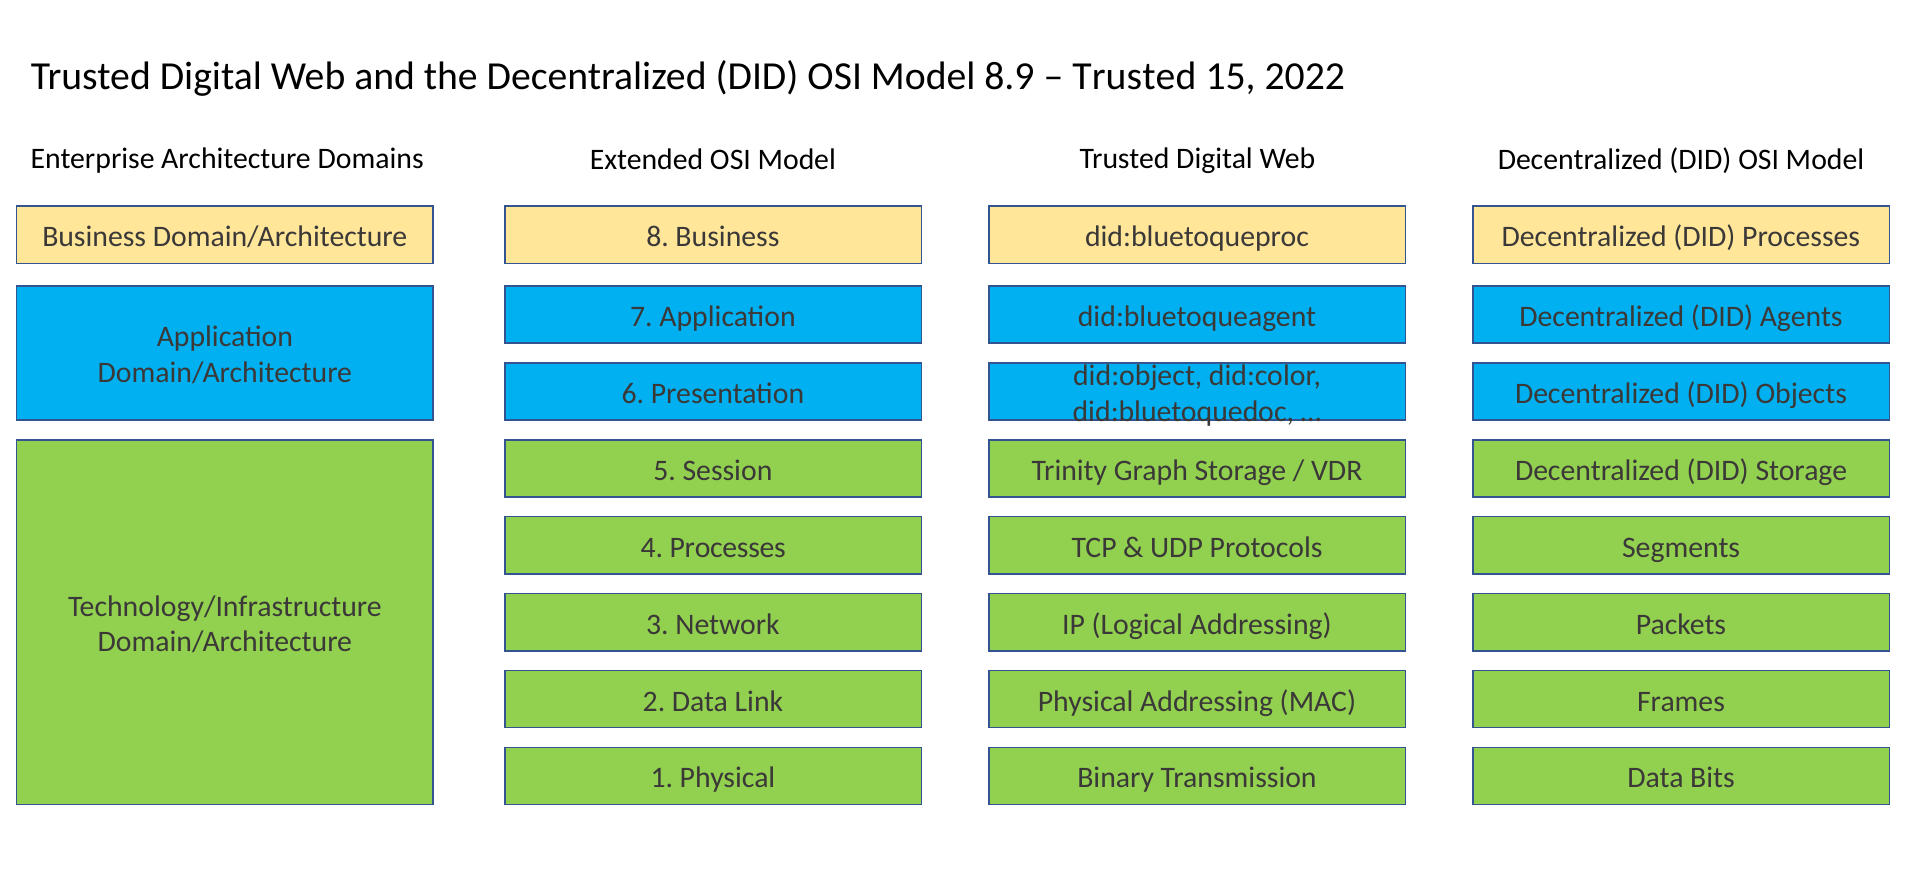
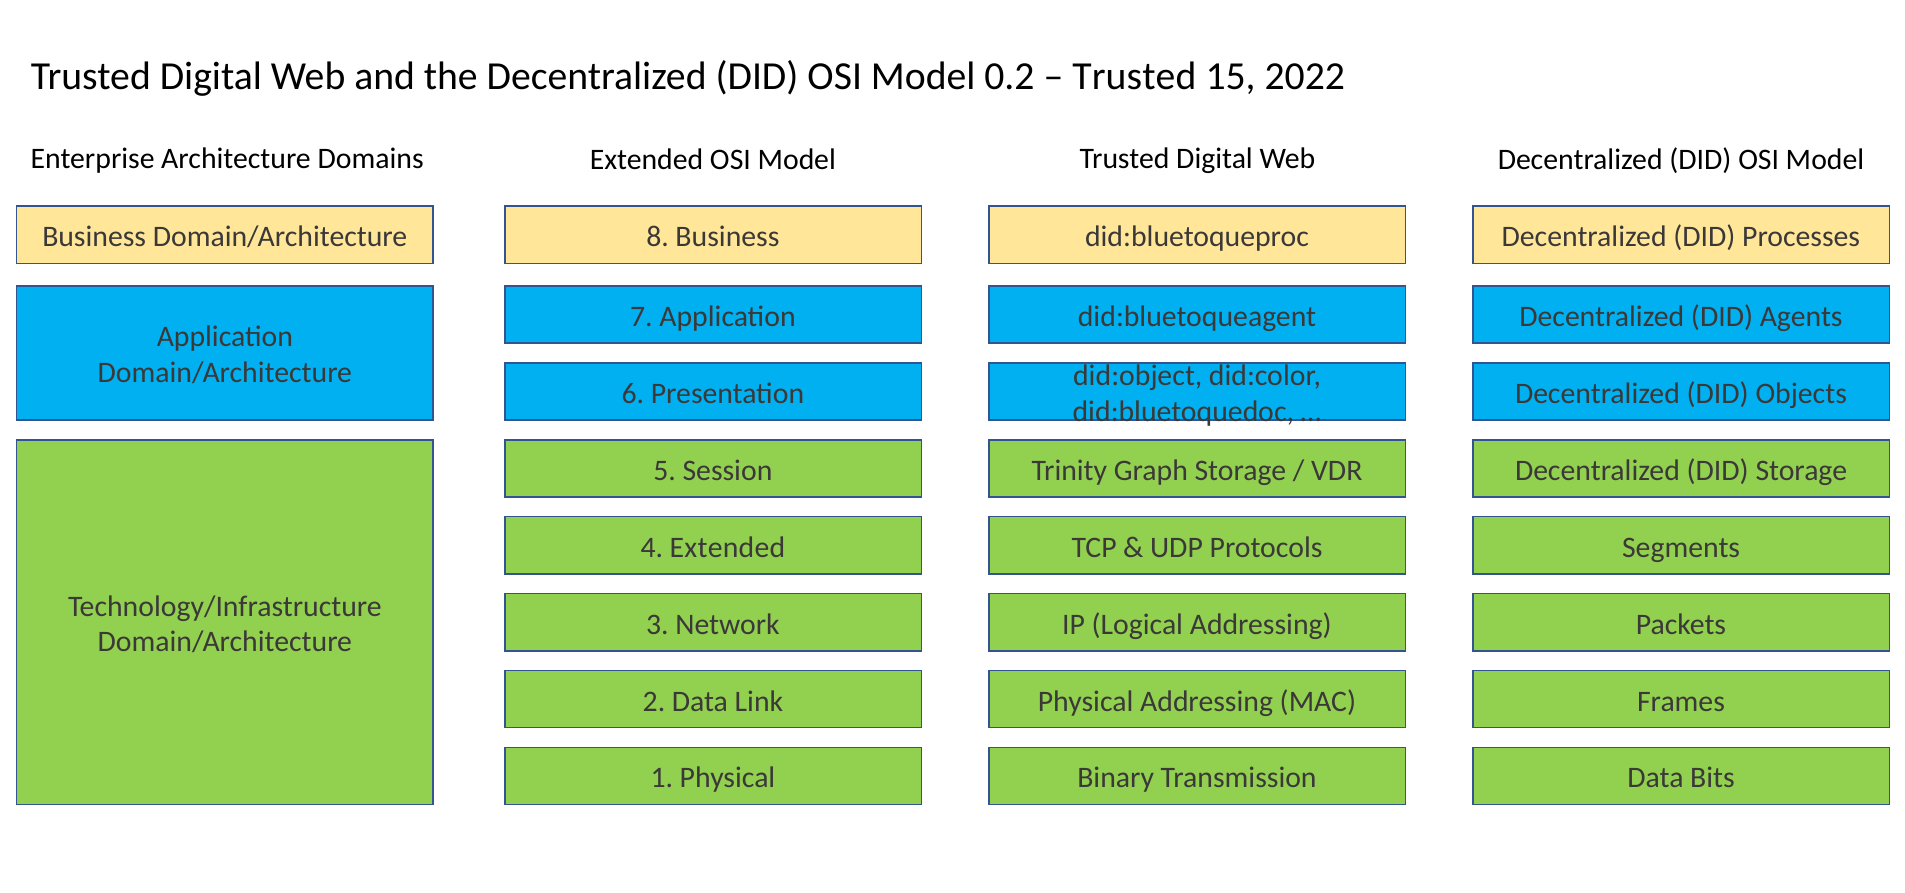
8.9: 8.9 -> 0.2 (1009, 77)
4 Processes: Processes -> Extended (727, 547)
